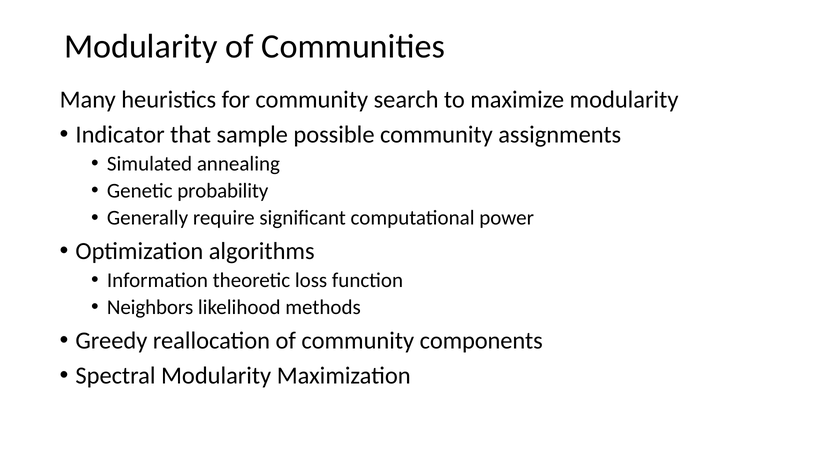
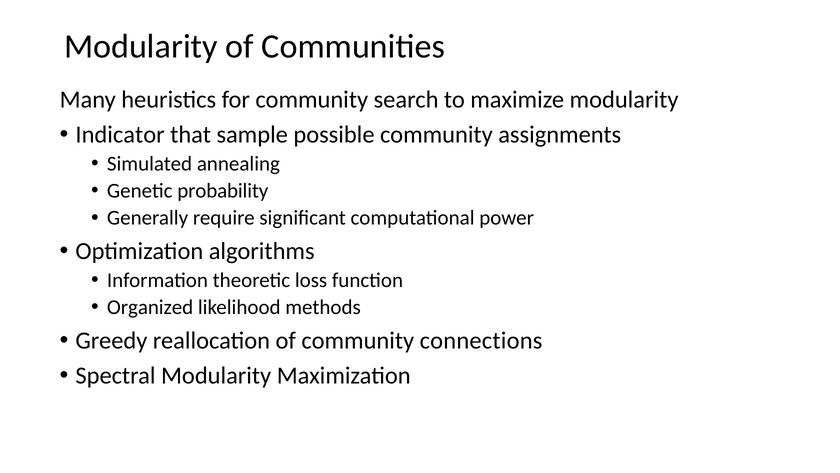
Neighbors: Neighbors -> Organized (150, 307)
components: components -> connections (481, 340)
